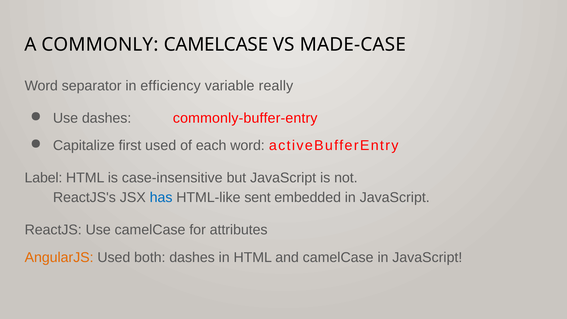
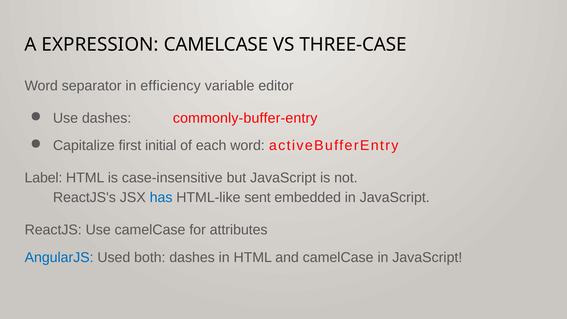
COMMONLY: COMMONLY -> EXPRESSION (100, 45)
MADE-CASE: MADE-CASE -> THREE-CASE (353, 45)
really: really -> editor (276, 86)
first used: used -> initial (161, 145)
AngularJS colour: orange -> blue (59, 257)
